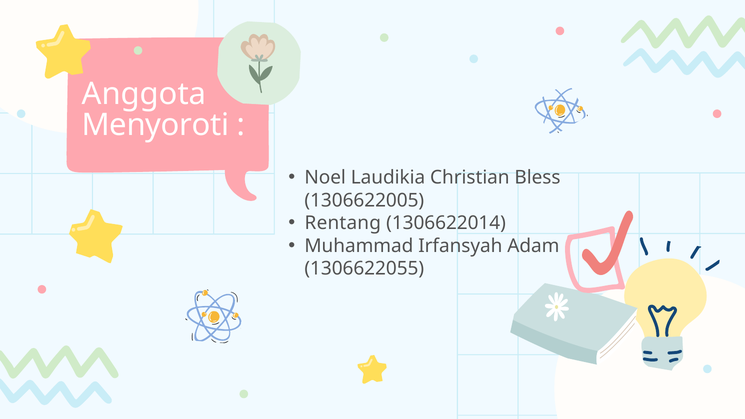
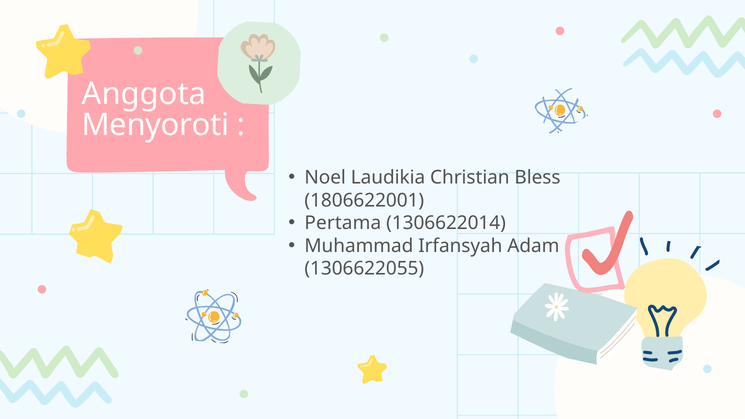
1306622005: 1306622005 -> 1806622001 (364, 200)
Rentang: Rentang -> Pertama (343, 223)
